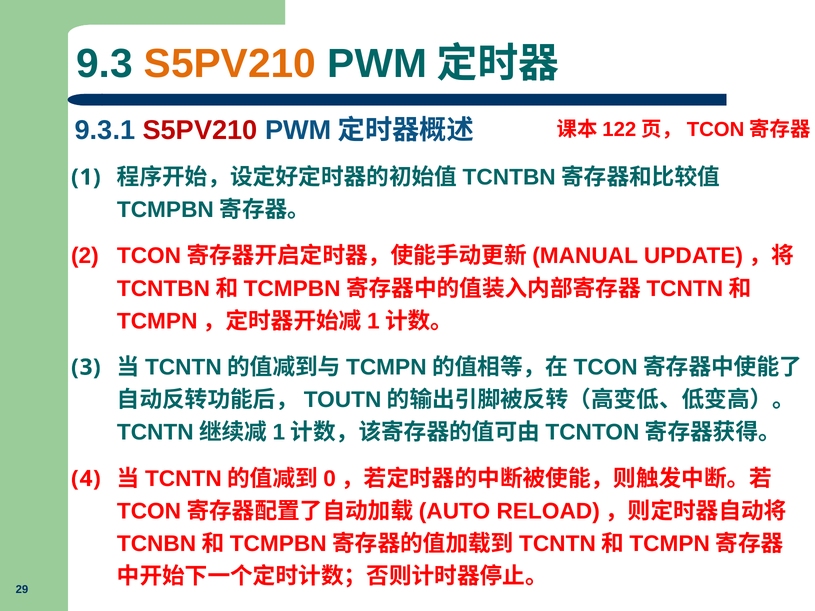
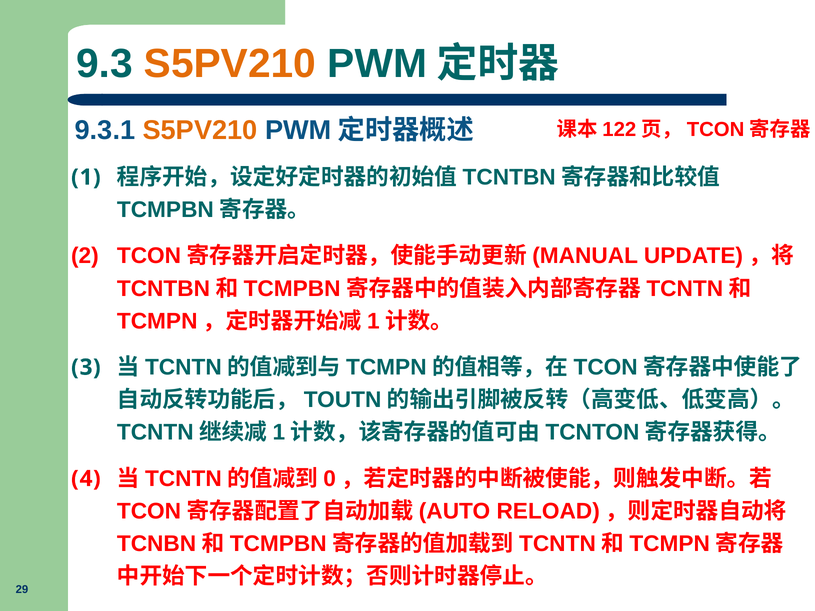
S5PV210 colour: red -> orange (200, 130)
